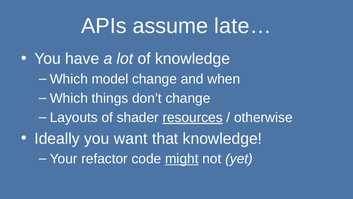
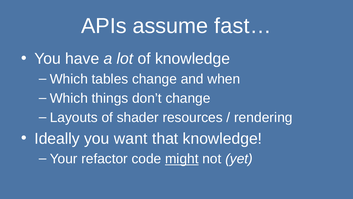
late…: late… -> fast… (243, 26)
model: model -> tables (110, 79)
resources underline: present -> none (193, 117)
otherwise: otherwise -> rendering (263, 117)
